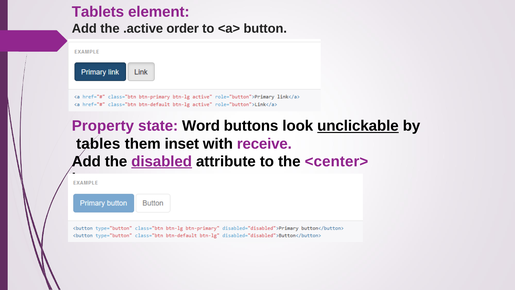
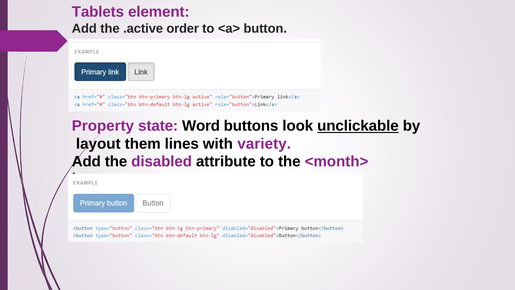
tables: tables -> layout (98, 144)
inset: inset -> lines (182, 144)
receive: receive -> variety (264, 144)
disabled underline: present -> none (162, 161)
<center>: <center> -> <month> (337, 161)
